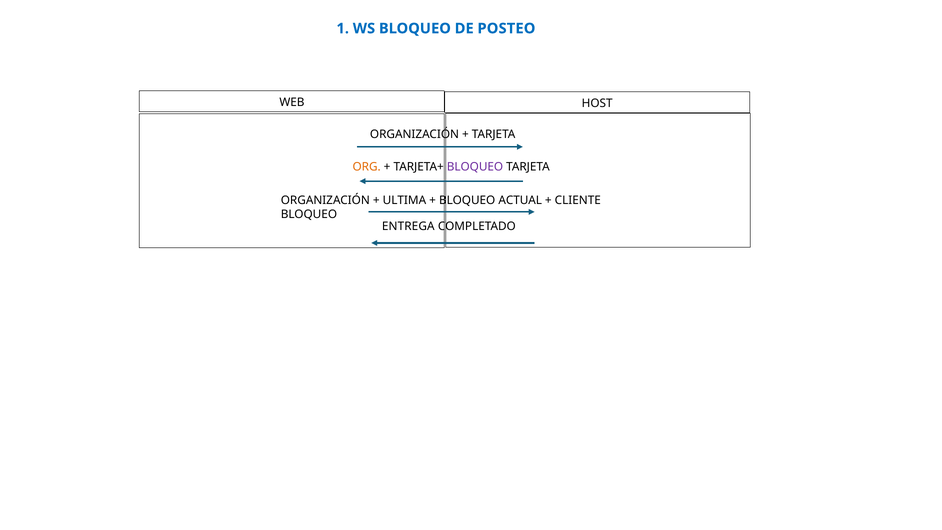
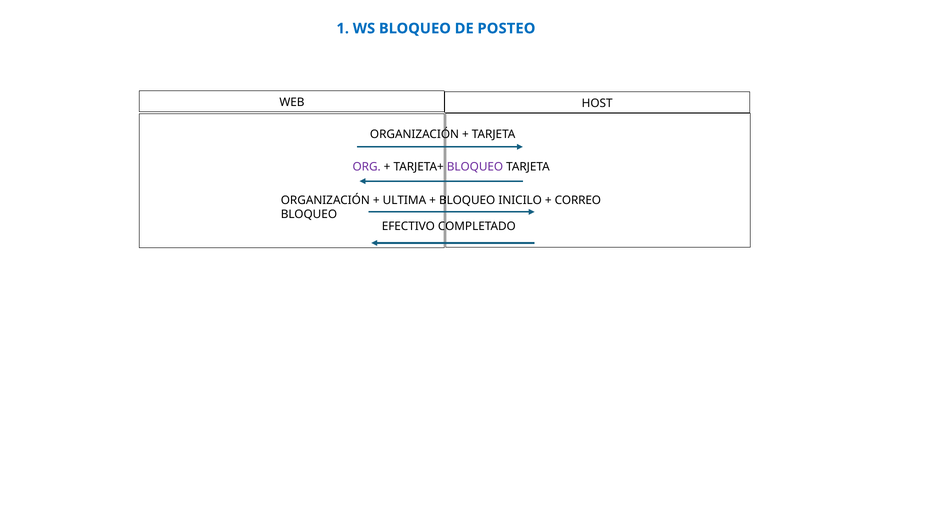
ORG colour: orange -> purple (367, 167)
ACTUAL: ACTUAL -> INICILO (520, 200)
CLIENTE: CLIENTE -> CORREO (578, 200)
ENTREGA: ENTREGA -> EFECTIVO (408, 226)
